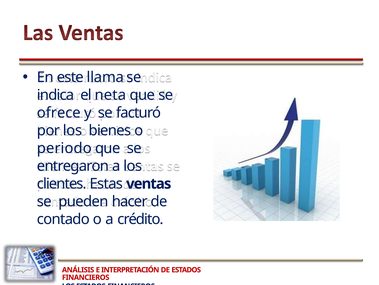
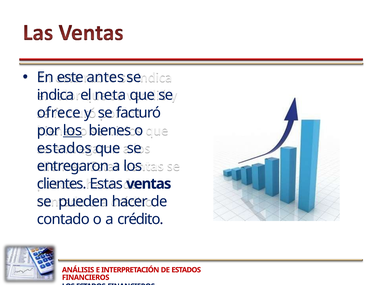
llama: llama -> antes (105, 77)
los underline: none -> present (73, 130)
periodo: periodo -> estados (64, 148)
